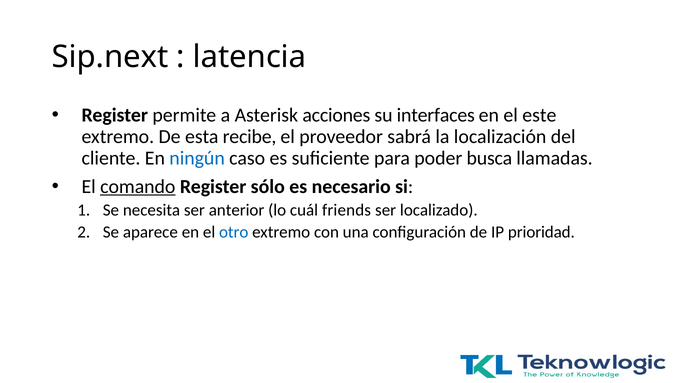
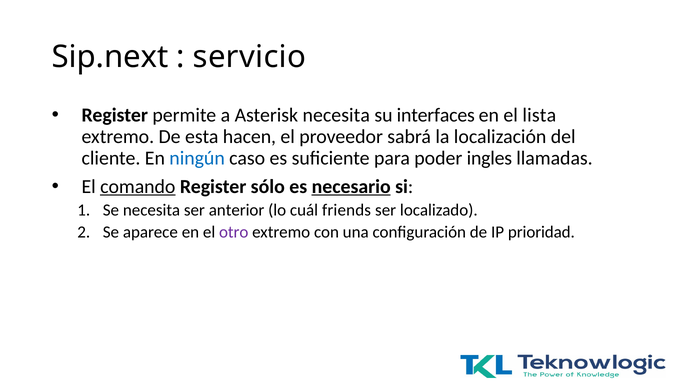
latencia: latencia -> servicio (249, 57)
Asterisk acciones: acciones -> necesita (336, 115)
este: este -> lista (539, 115)
recibe: recibe -> hacen (249, 136)
busca: busca -> ingles (489, 158)
necesario underline: none -> present (351, 186)
otro colour: blue -> purple (234, 232)
